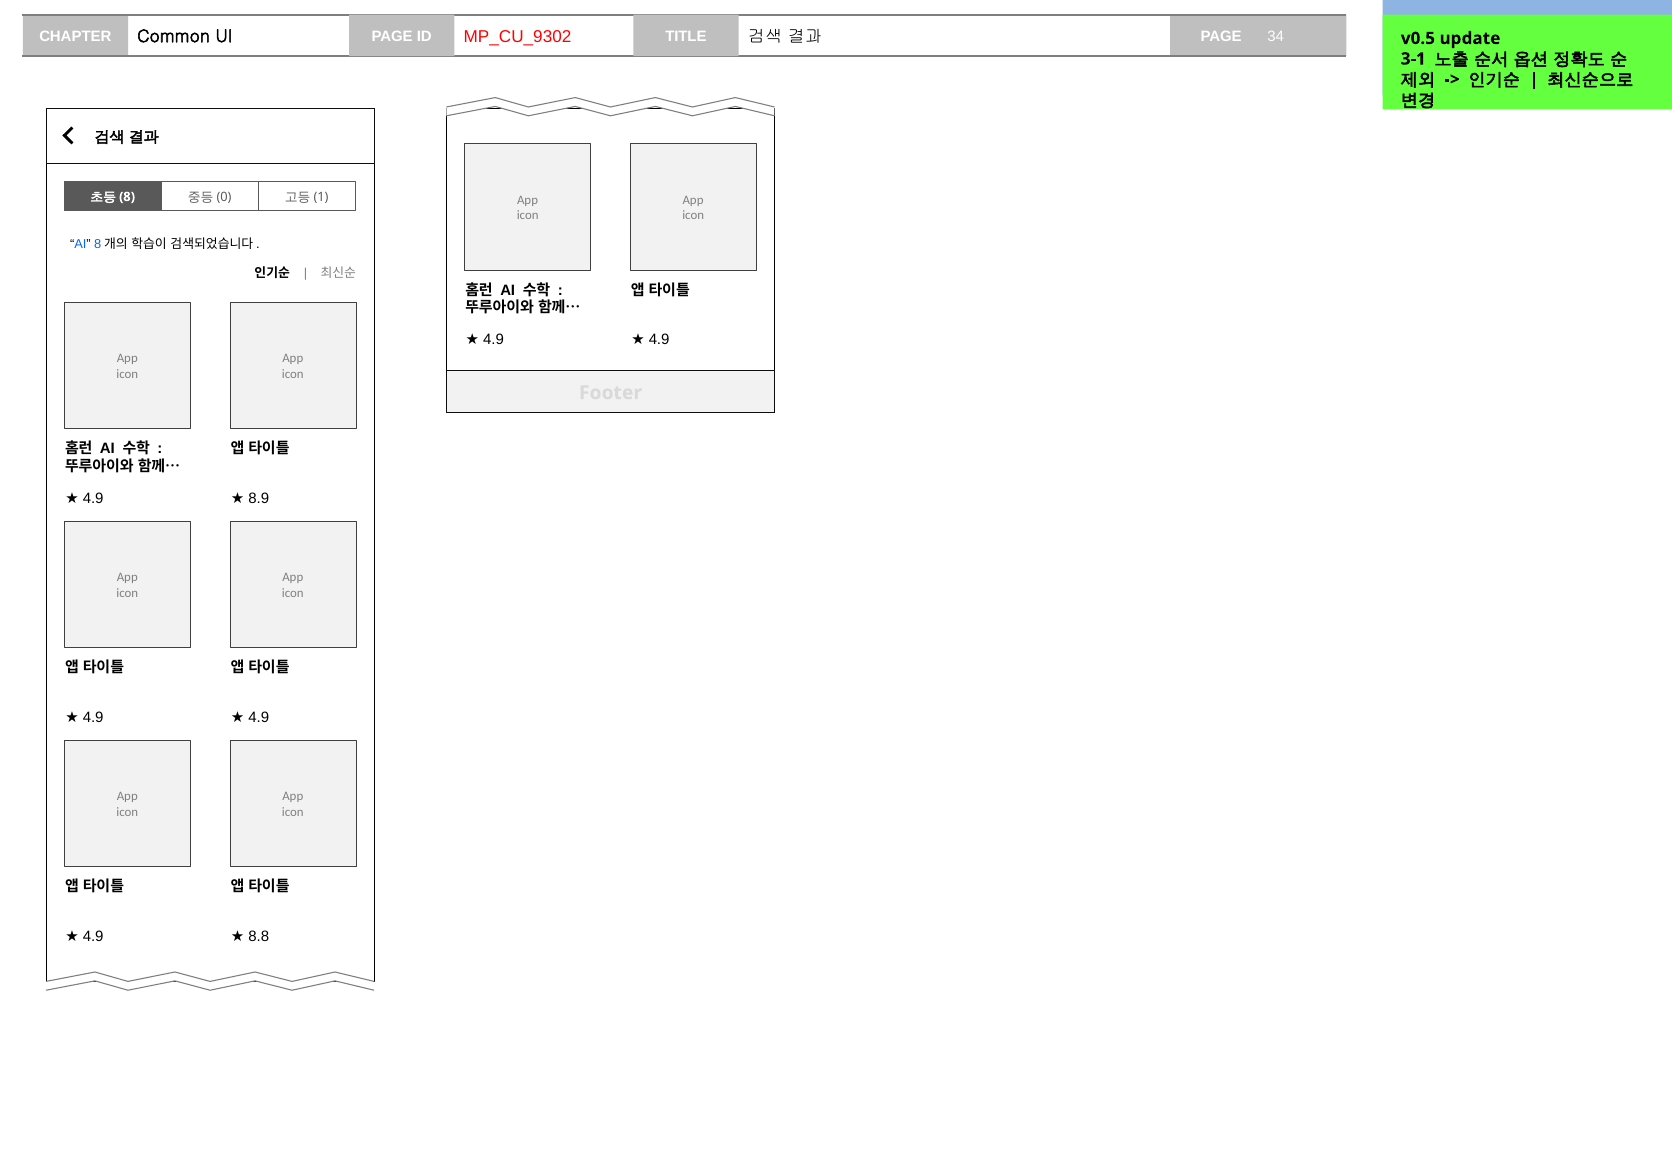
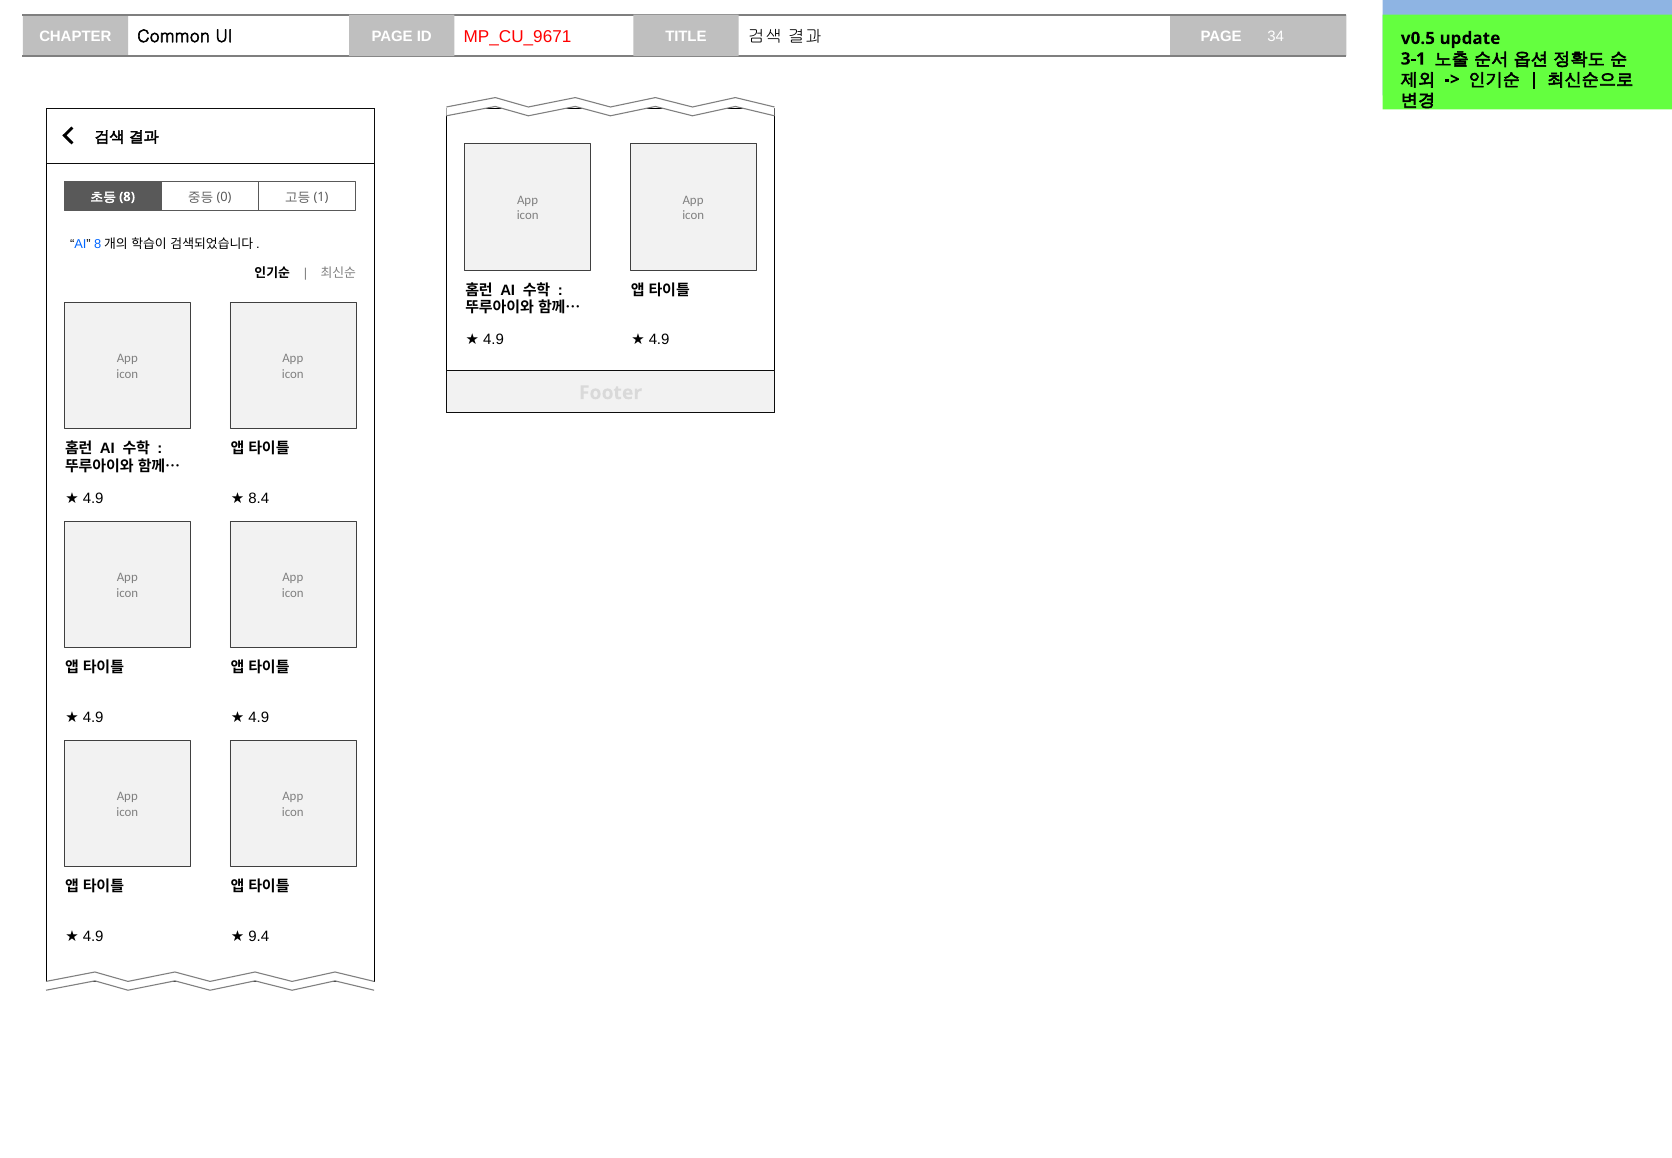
MP_CU_9302: MP_CU_9302 -> MP_CU_9671 (517, 37)
8.9: 8.9 -> 8.4 (259, 498)
8.8: 8.8 -> 9.4 (259, 936)
